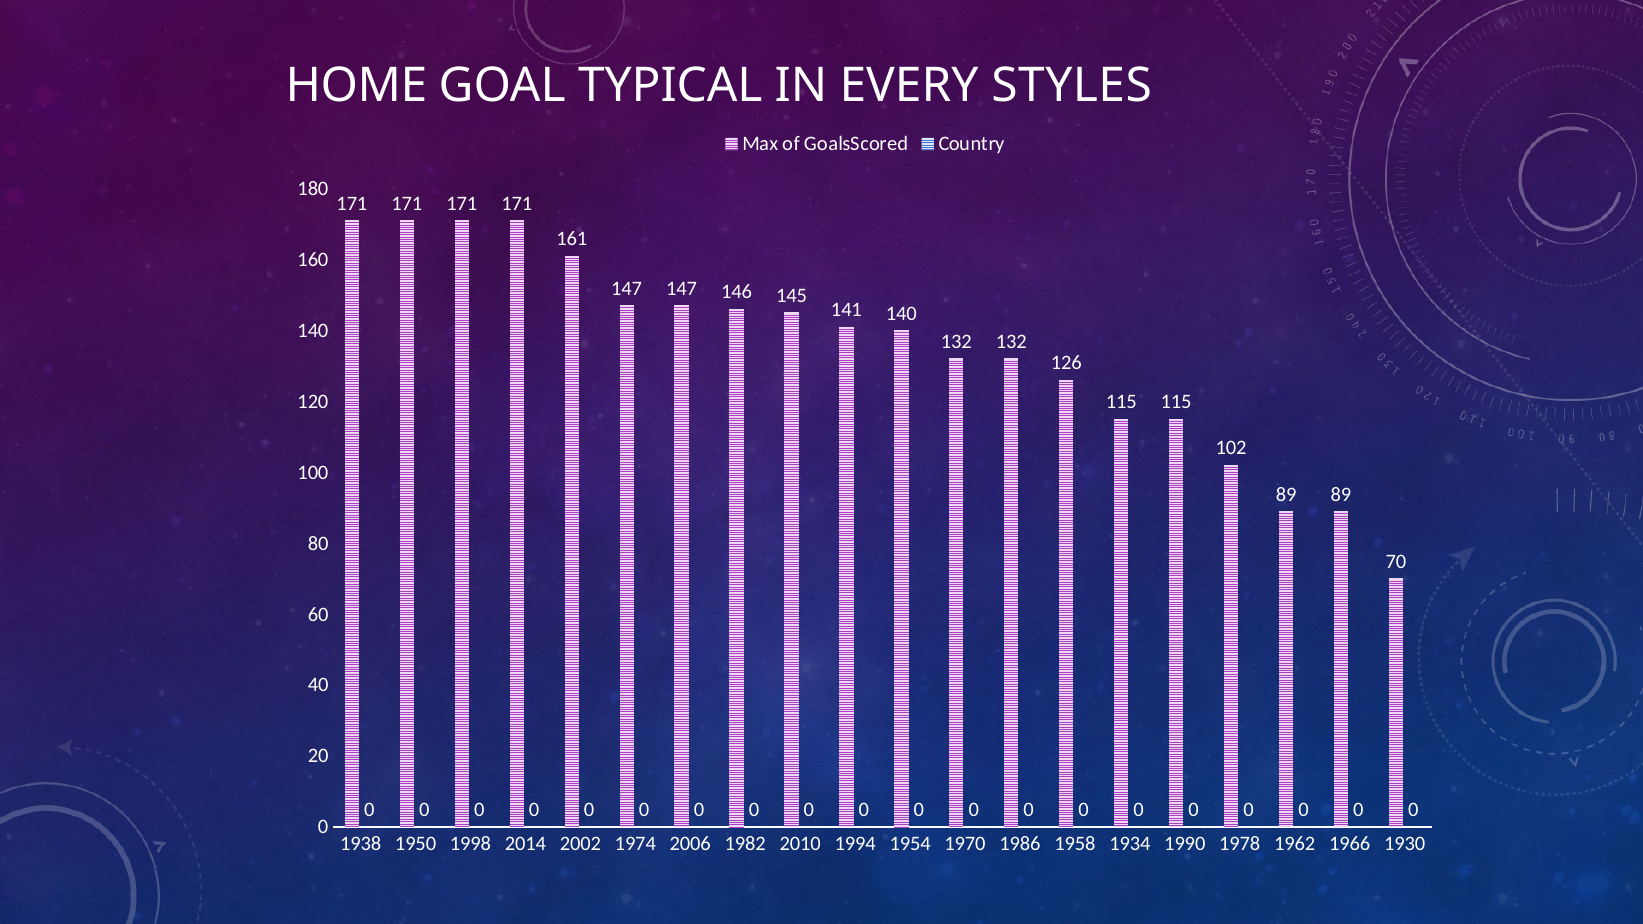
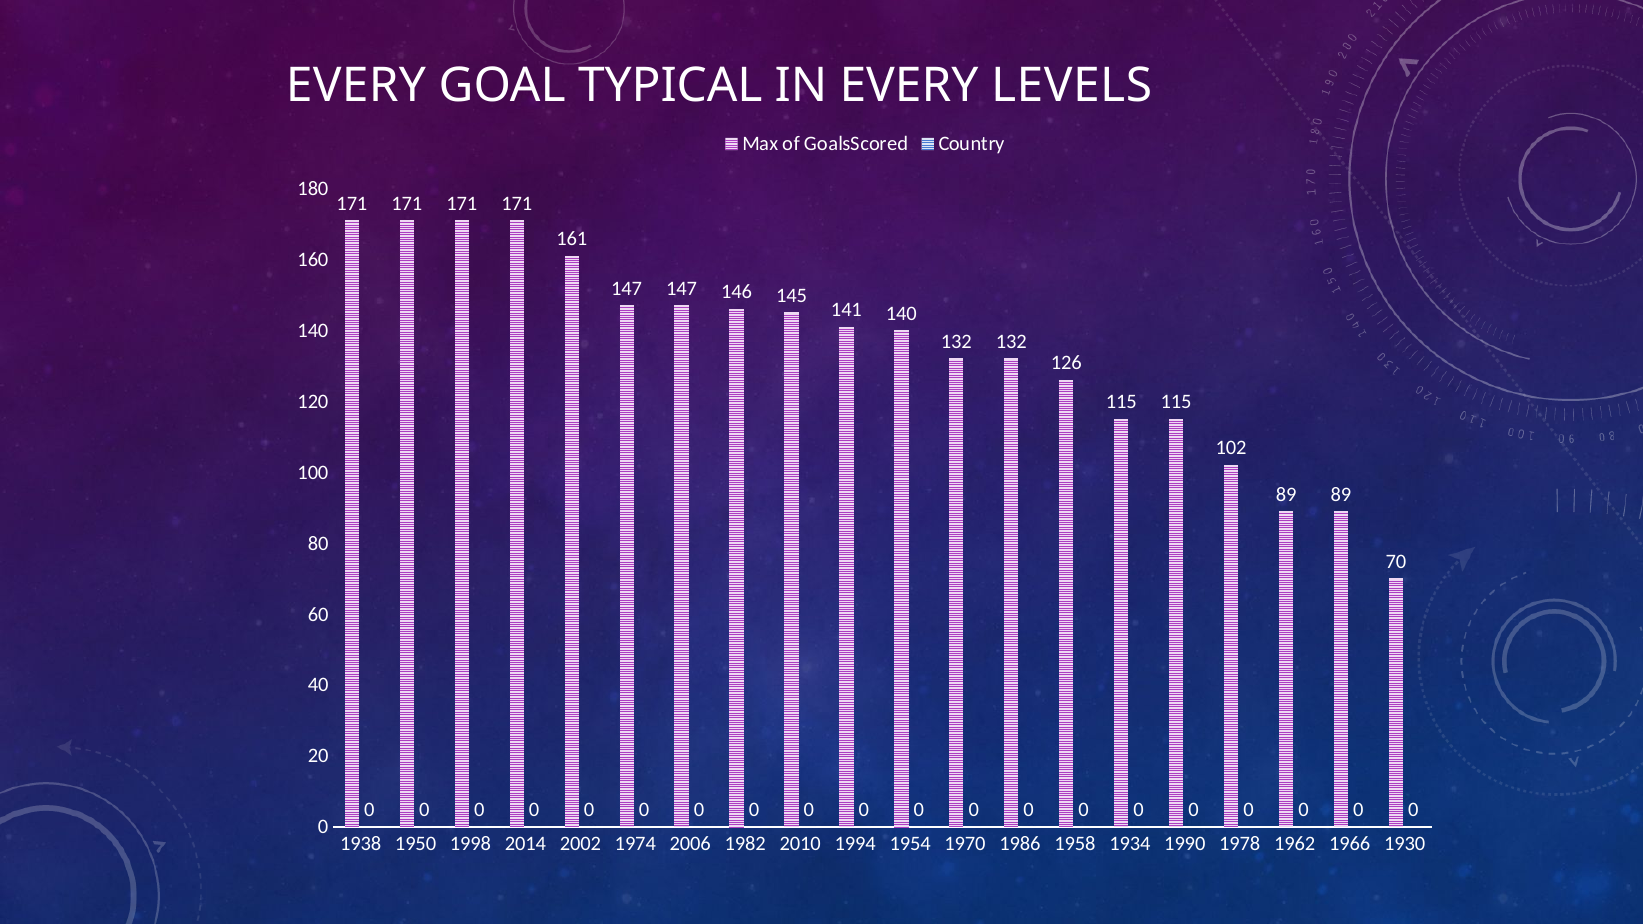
HOME: HOME -> EVERY (356, 86)
STYLES: STYLES -> LEVELS (1072, 86)
